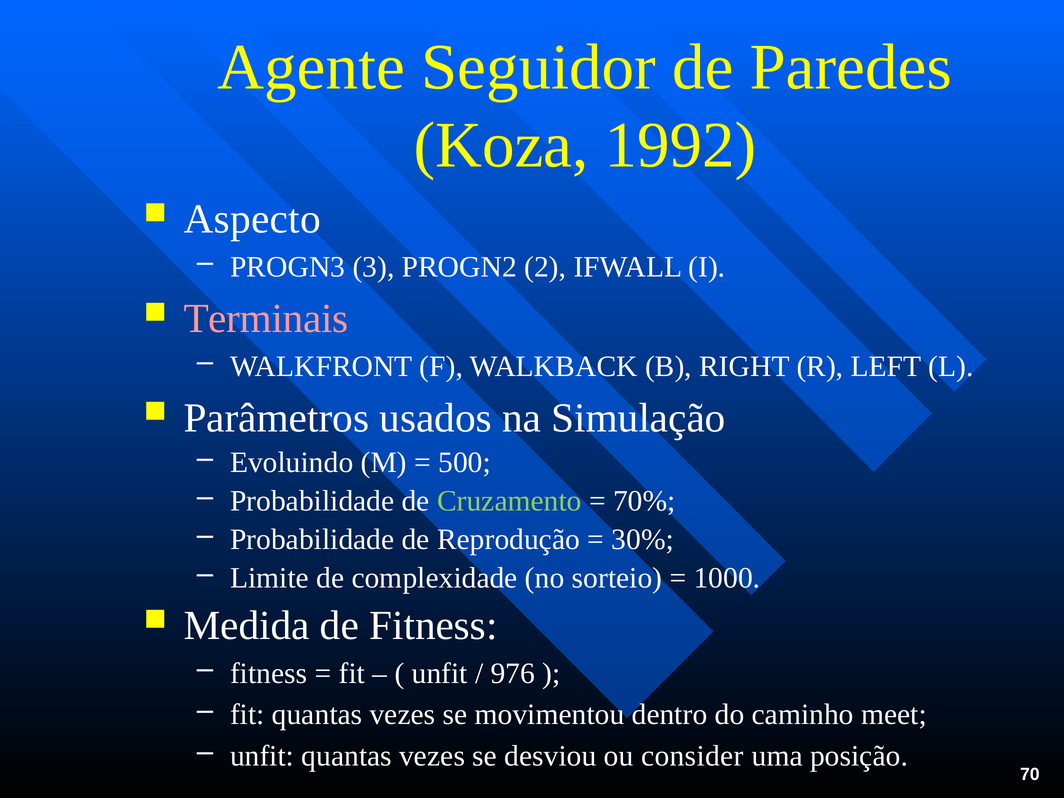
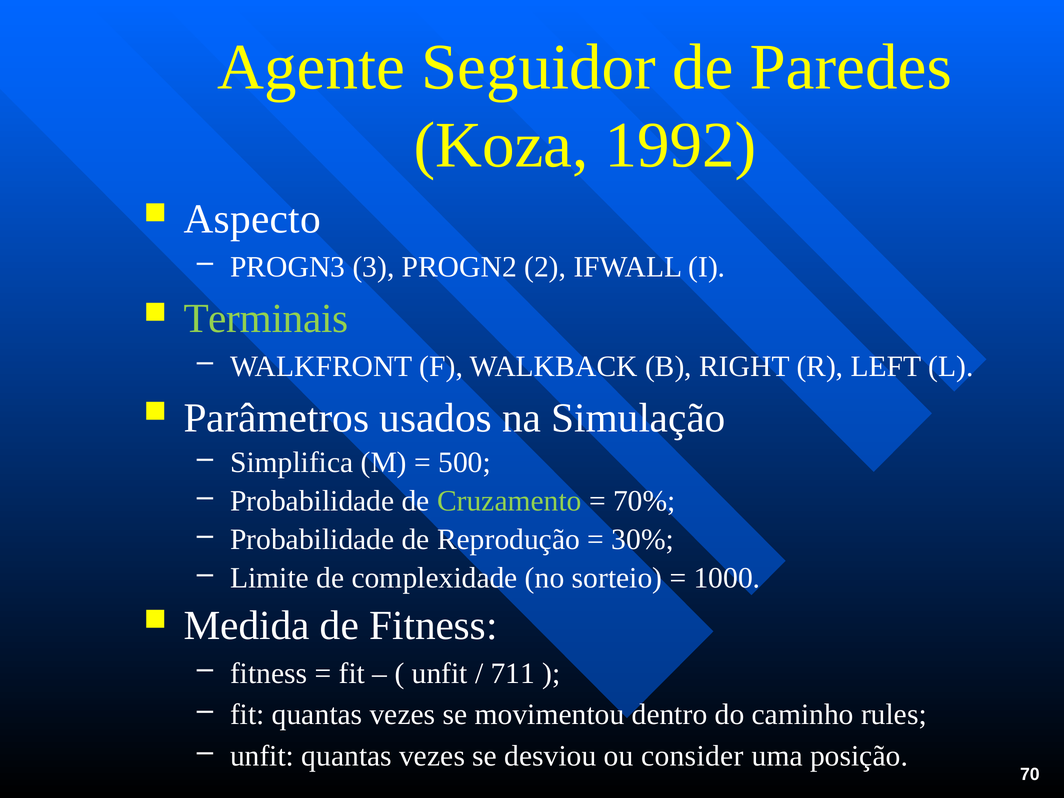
Terminais colour: pink -> light green (266, 319)
Evoluindo: Evoluindo -> Simplifica (292, 463)
976: 976 -> 711 (513, 673)
meet: meet -> rules (894, 715)
